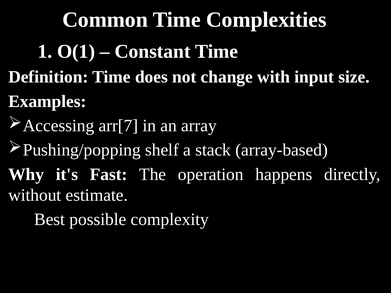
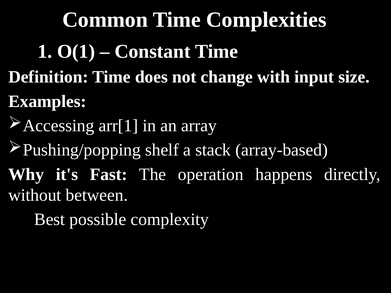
arr[7: arr[7 -> arr[1 (118, 126)
estimate: estimate -> between (97, 195)
